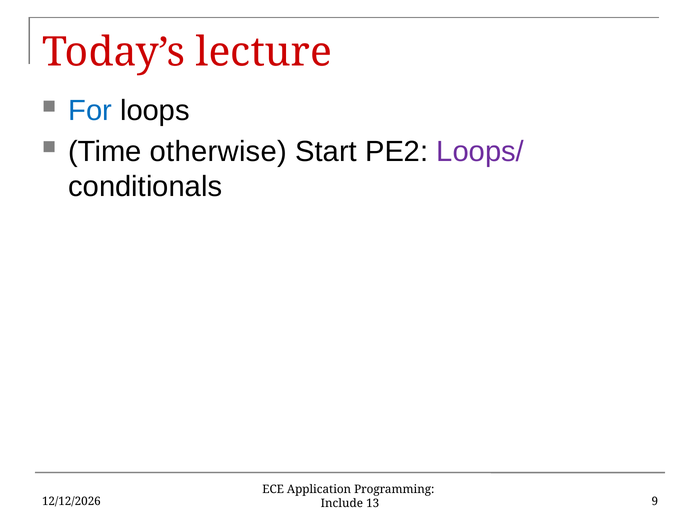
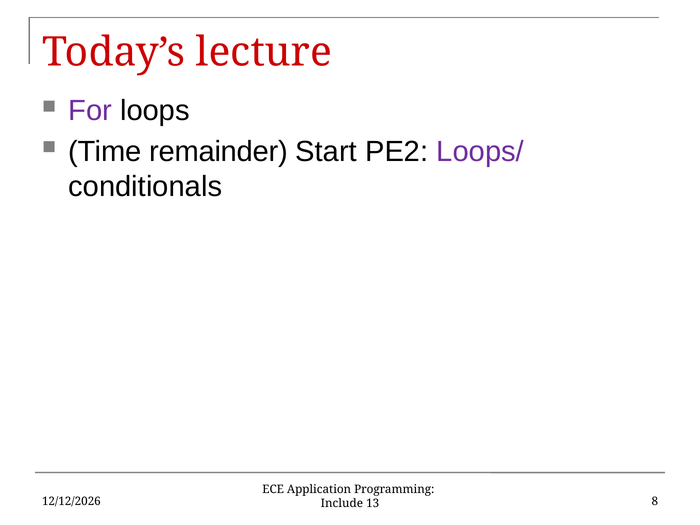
For colour: blue -> purple (90, 111)
otherwise: otherwise -> remainder (219, 151)
9: 9 -> 8 (655, 501)
